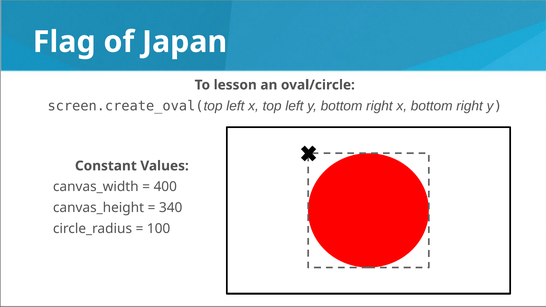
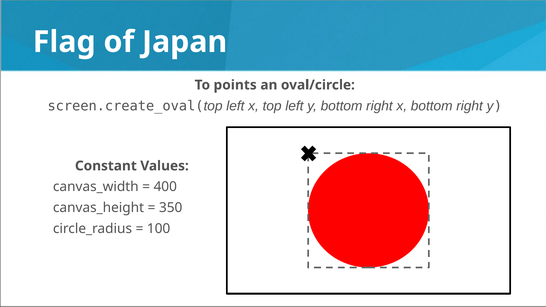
lesson: lesson -> points (235, 85)
340: 340 -> 350 (171, 208)
